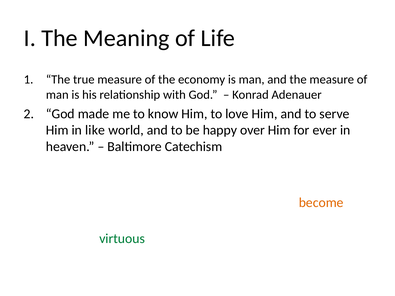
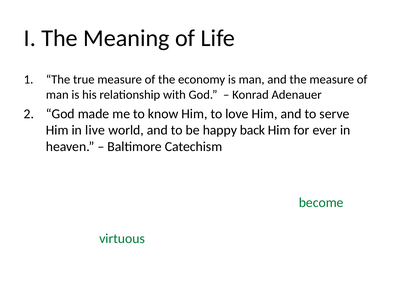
in like: like -> live (95, 130)
over: over -> back (253, 130)
become colour: orange -> green (321, 203)
